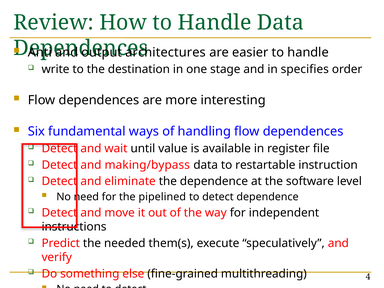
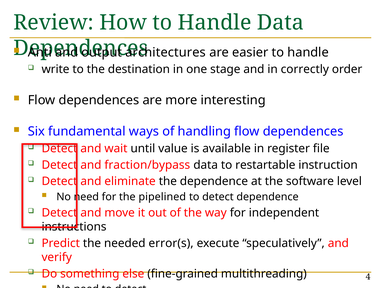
specifies: specifies -> correctly (305, 69)
making/bypass: making/bypass -> fraction/bypass (147, 165)
them(s: them(s -> error(s (171, 243)
